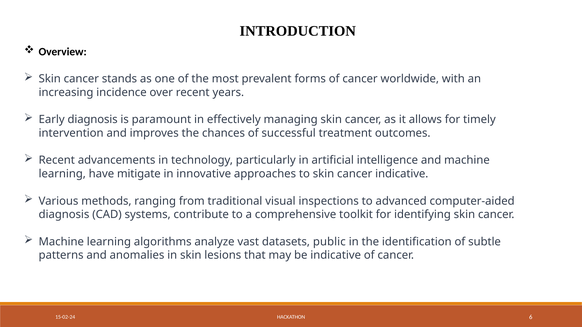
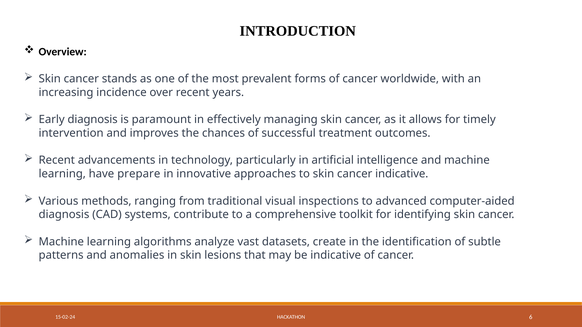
mitigate: mitigate -> prepare (139, 174)
public: public -> create (329, 242)
